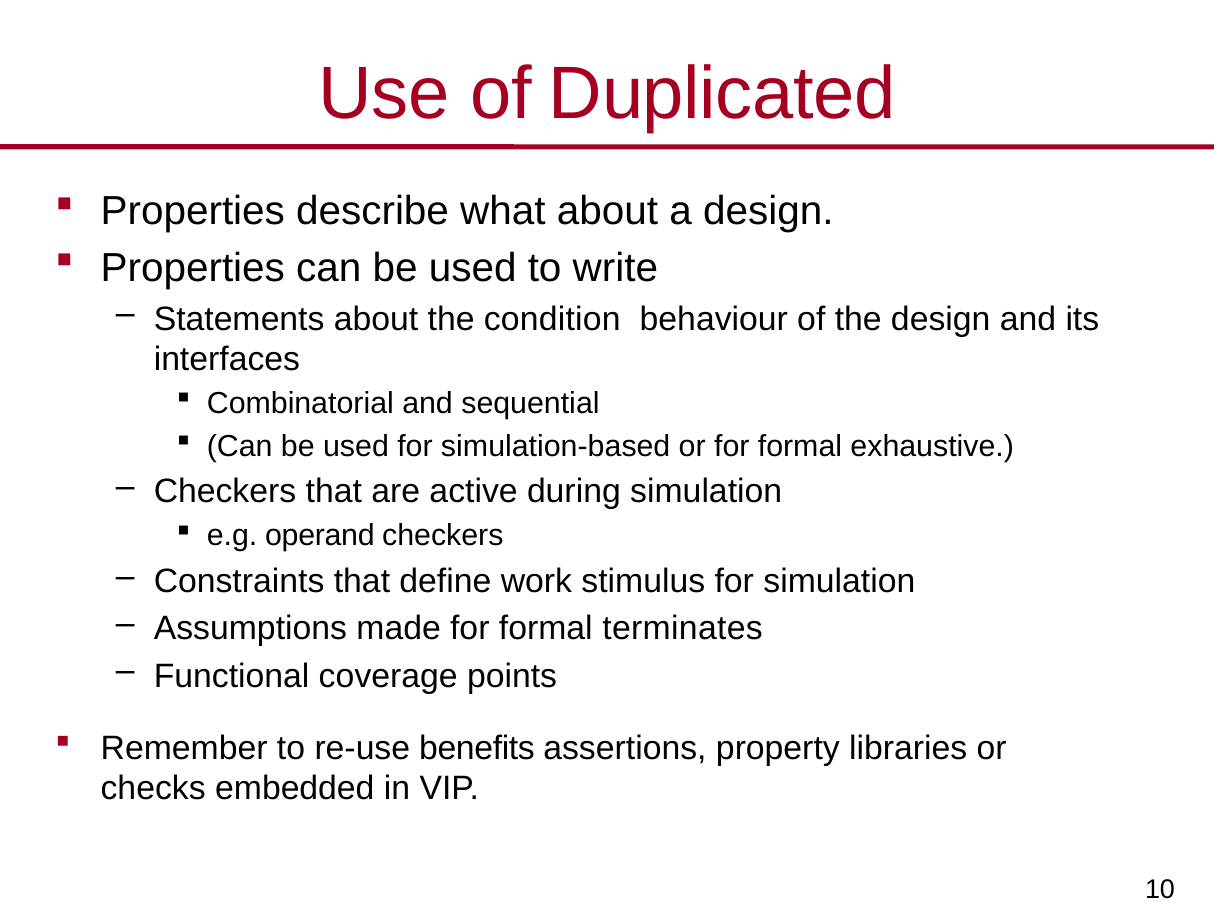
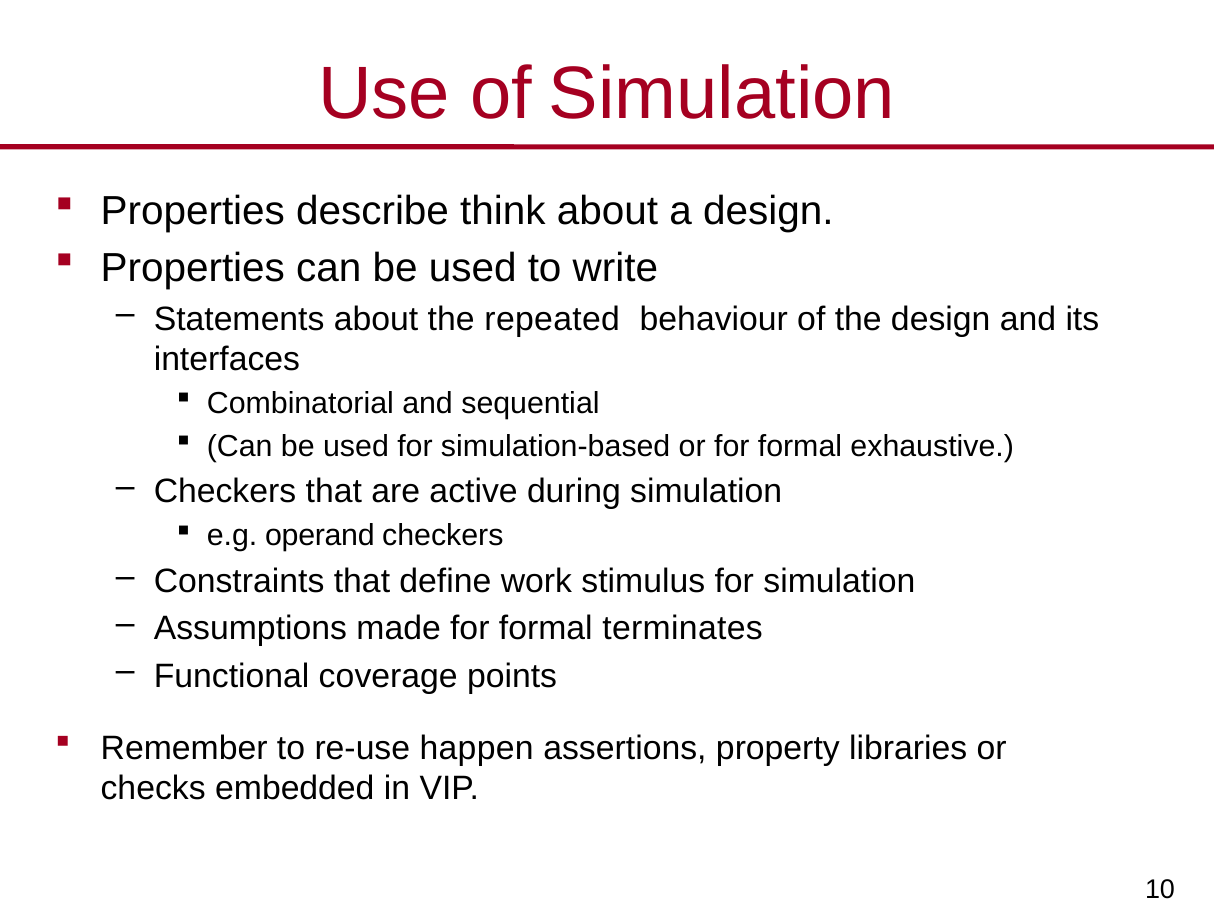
of Duplicated: Duplicated -> Simulation (722, 94)
what: what -> think (503, 211)
condition: condition -> repeated (552, 319)
benefits: benefits -> happen (477, 748)
